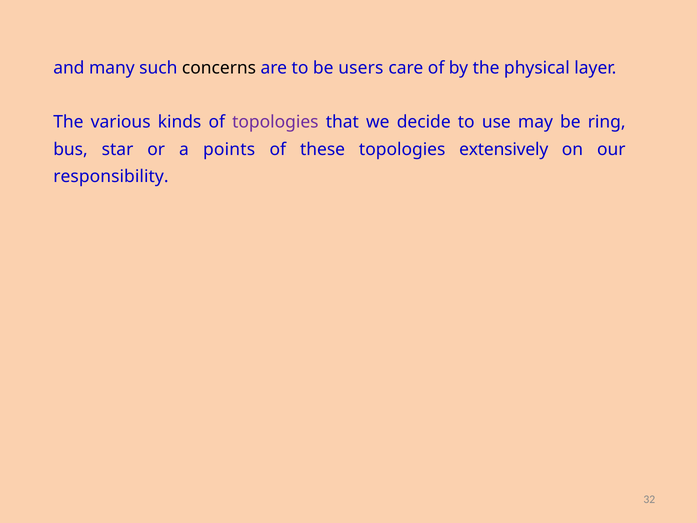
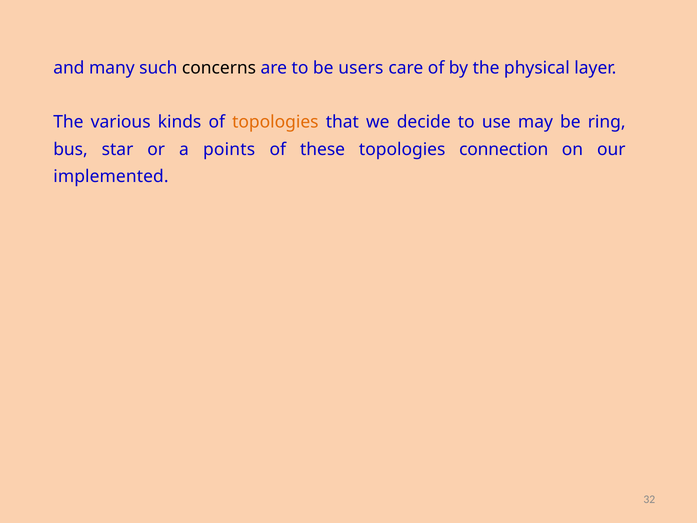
topologies colour: purple -> orange (275, 122)
extensively: extensively -> connection (504, 149)
responsibility: responsibility -> implemented (111, 176)
